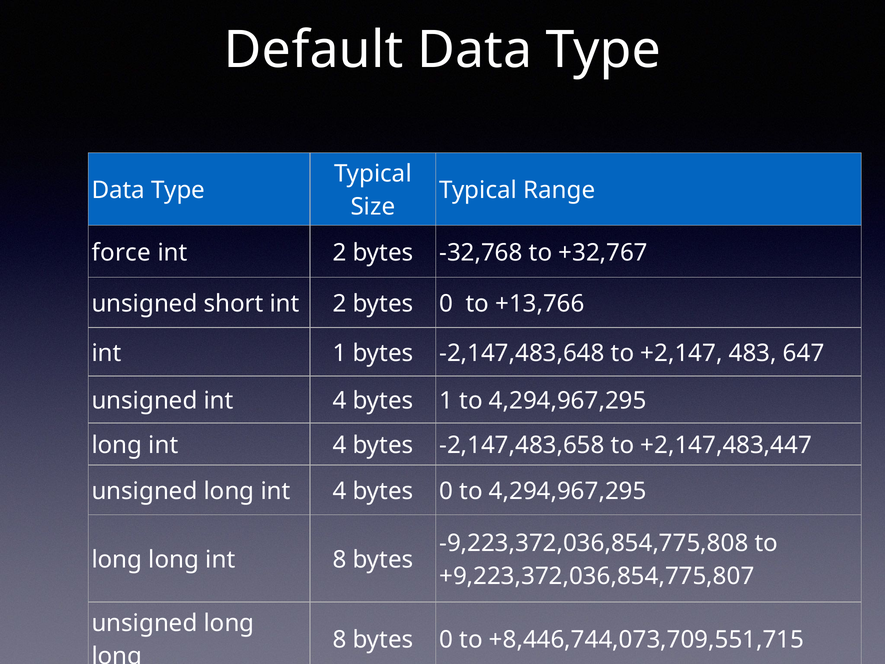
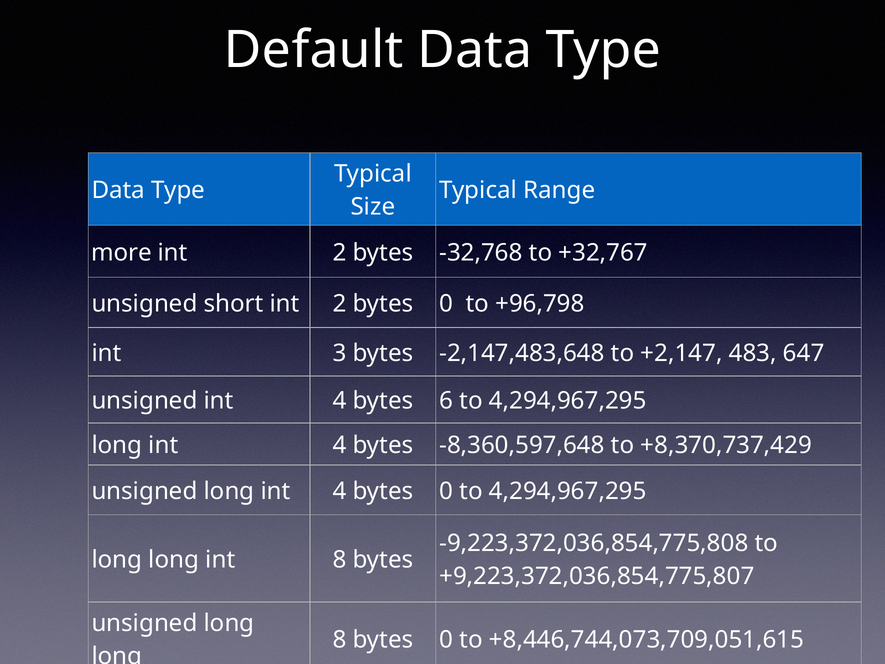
force: force -> more (122, 253)
+13,766: +13,766 -> +96,798 (540, 304)
int 1: 1 -> 3 (339, 353)
bytes 1: 1 -> 6 (446, 401)
-2,147,483,658: -2,147,483,658 -> -8,360,597,648 (522, 445)
+2,147,483,447: +2,147,483,447 -> +8,370,737,429 (726, 445)
+8,446,744,073,709,551,715: +8,446,744,073,709,551,715 -> +8,446,744,073,709,051,615 (647, 639)
